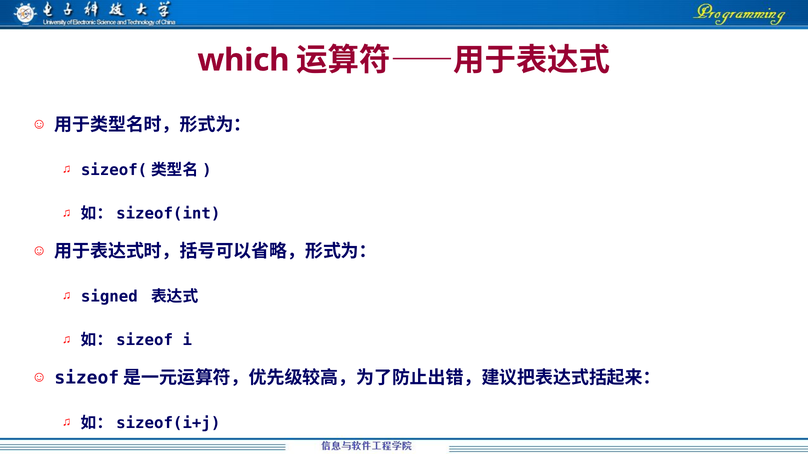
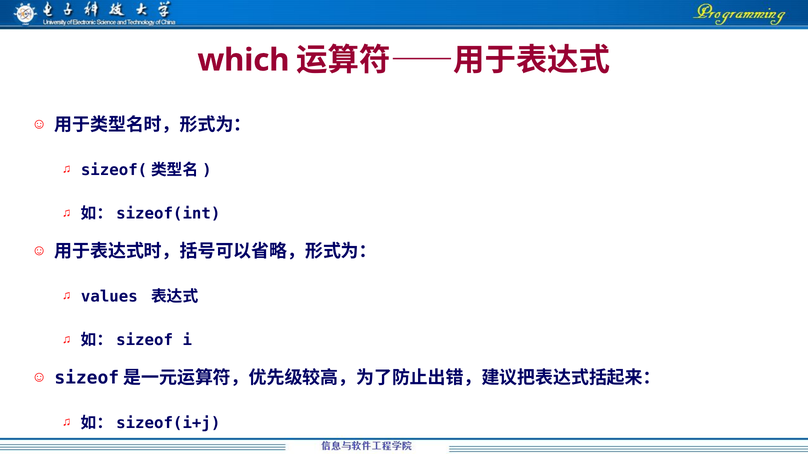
signed: signed -> values (109, 297)
